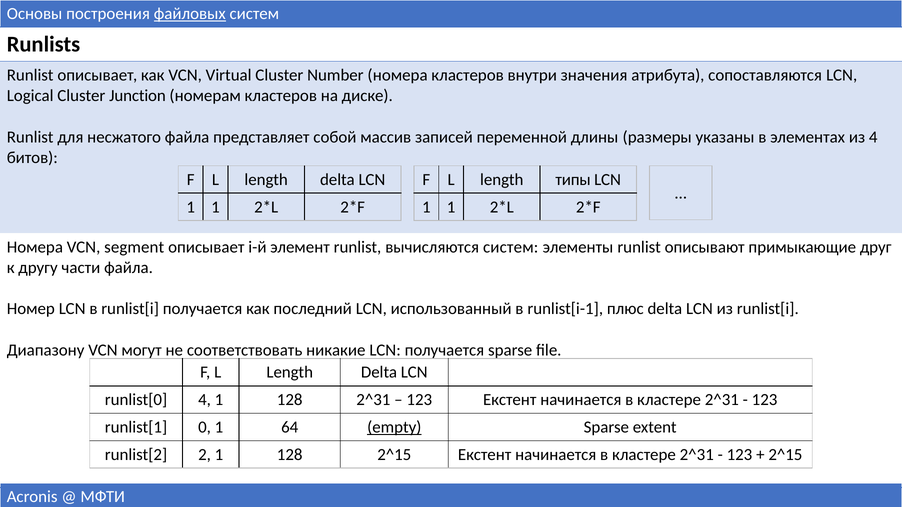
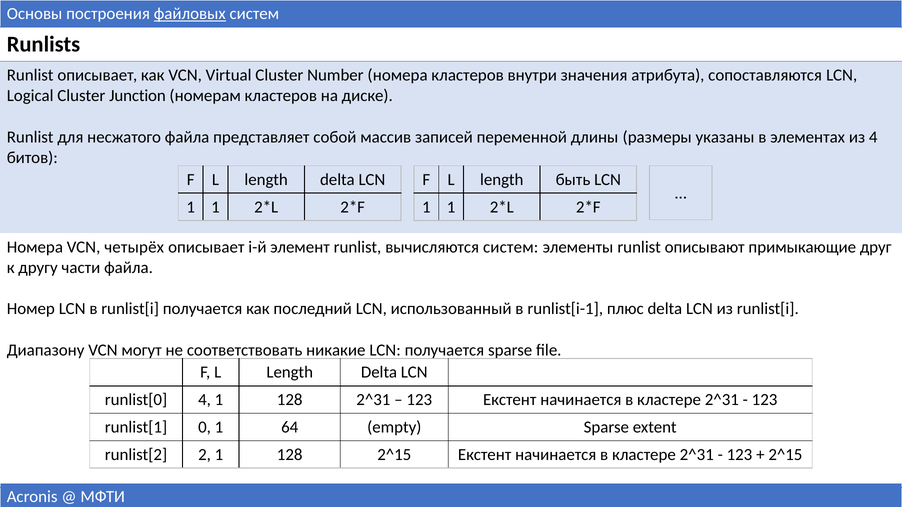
типы: типы -> быть (573, 180)
segment: segment -> четырёх (134, 247)
empty underline: present -> none (394, 427)
